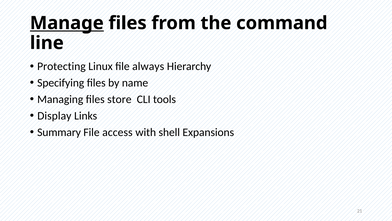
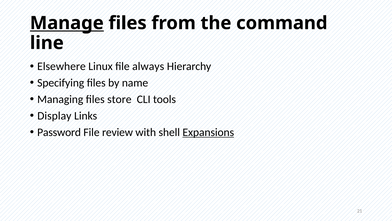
Protecting: Protecting -> Elsewhere (61, 66)
Summary: Summary -> Password (59, 132)
access: access -> review (118, 132)
Expansions underline: none -> present (208, 132)
